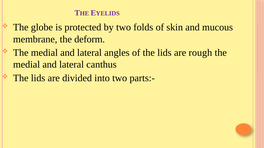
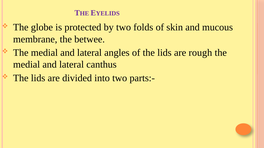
deform: deform -> betwee (90, 39)
